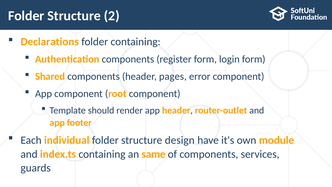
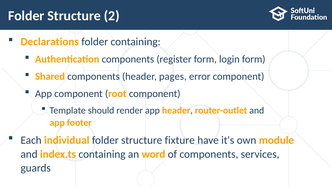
design: design -> fixture (180, 140)
same: same -> word (154, 154)
